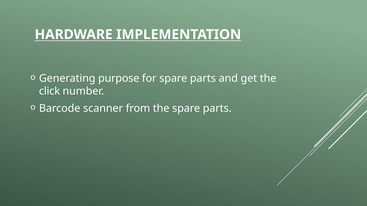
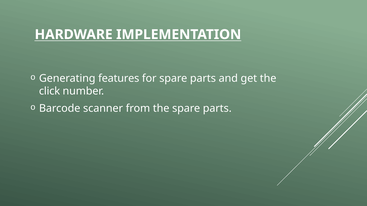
purpose: purpose -> features (119, 79)
